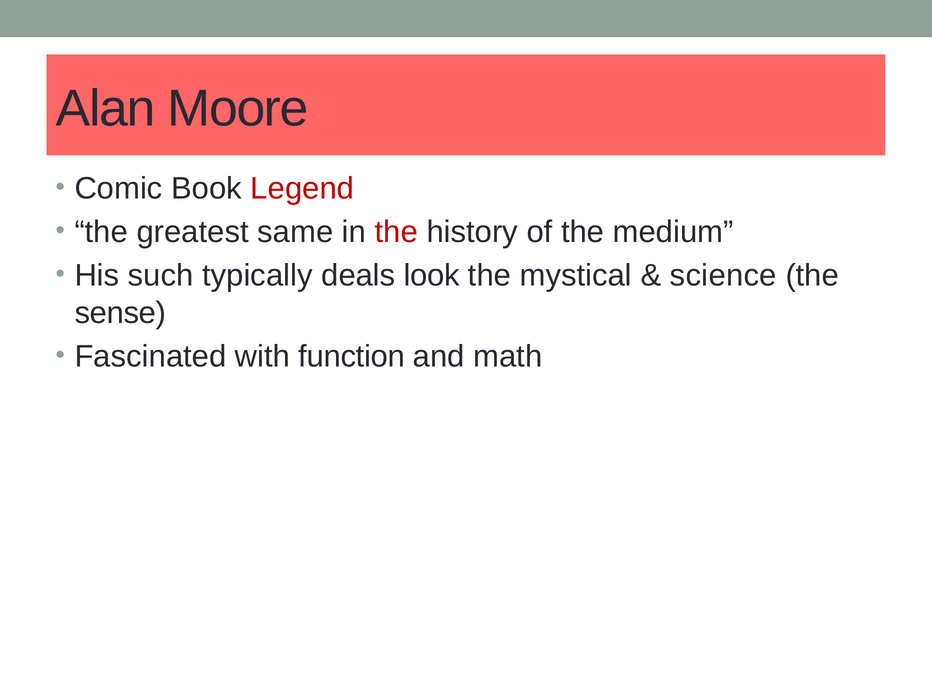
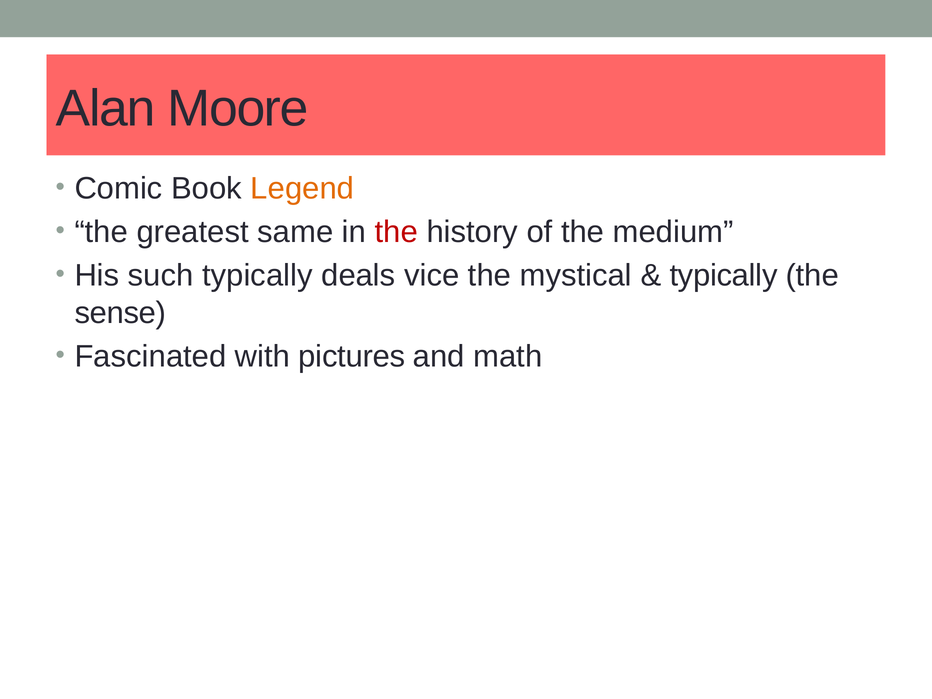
Legend colour: red -> orange (302, 189)
look: look -> vice (432, 276)
science: science -> typically (724, 276)
function: function -> pictures (352, 356)
